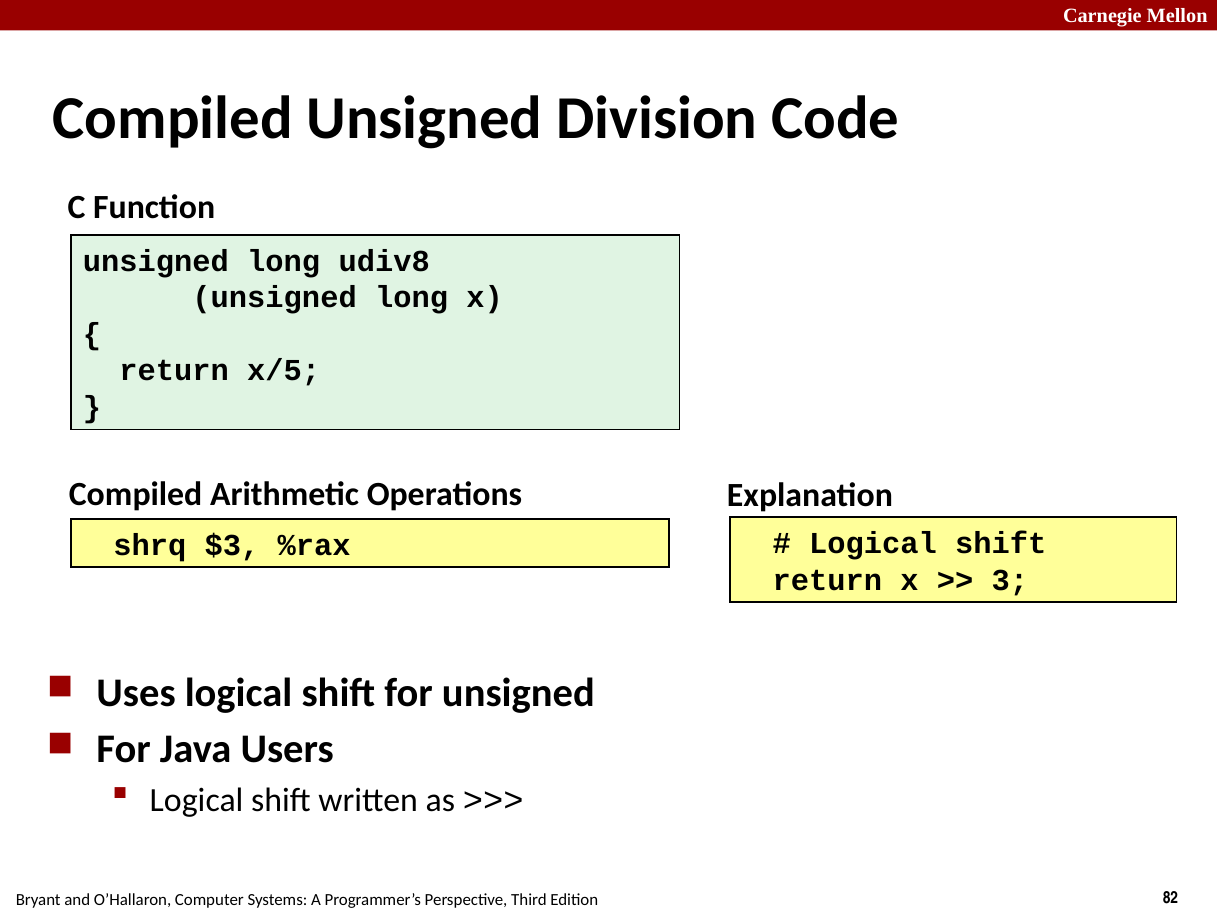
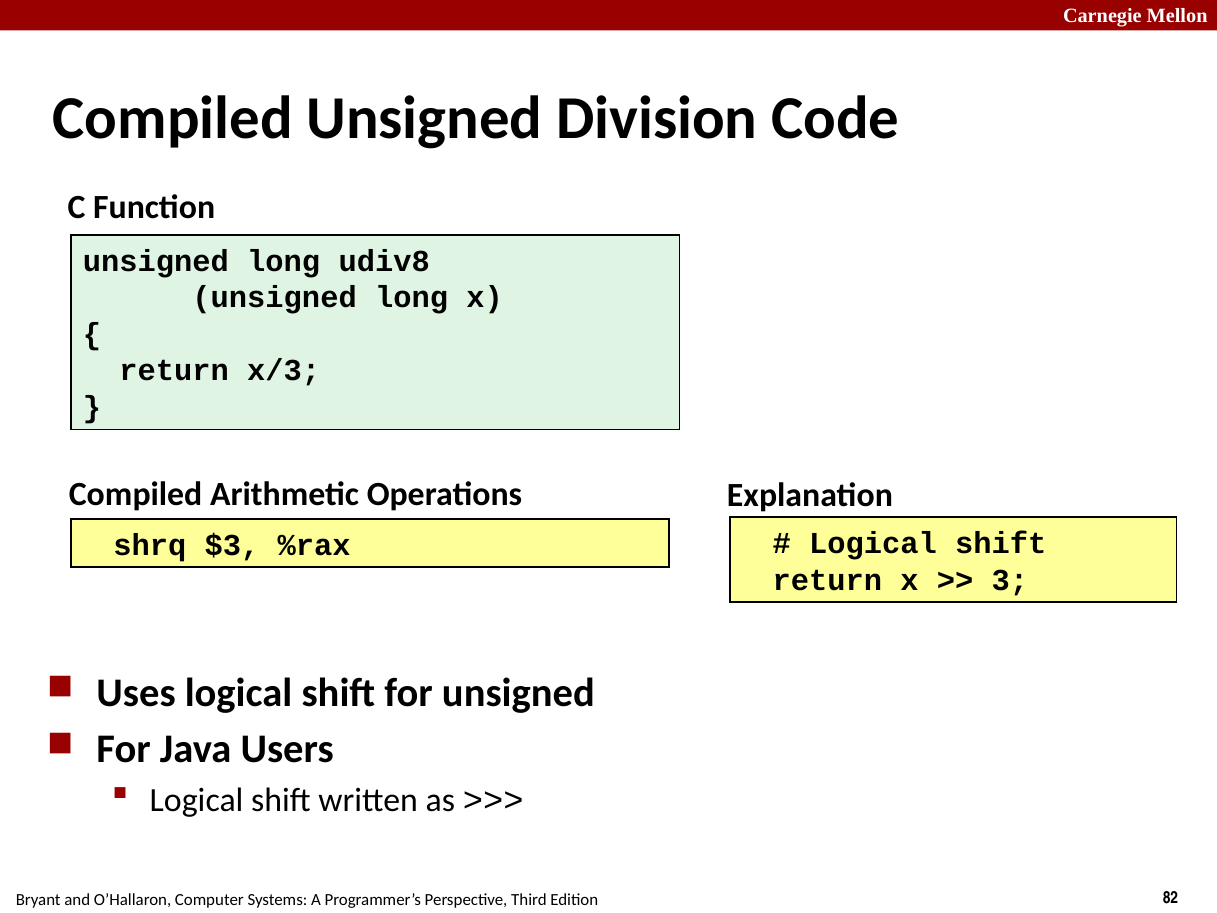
x/5: x/5 -> x/3 (284, 371)
